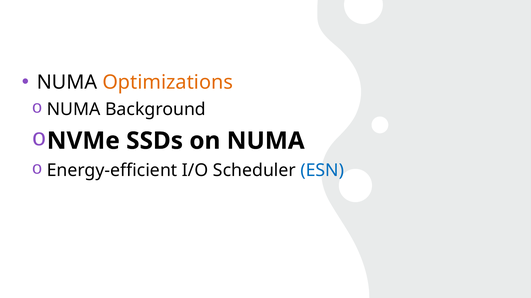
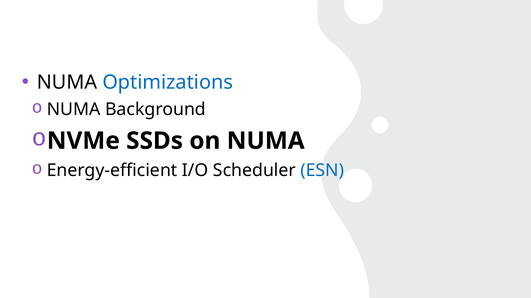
Optimizations colour: orange -> blue (168, 82)
